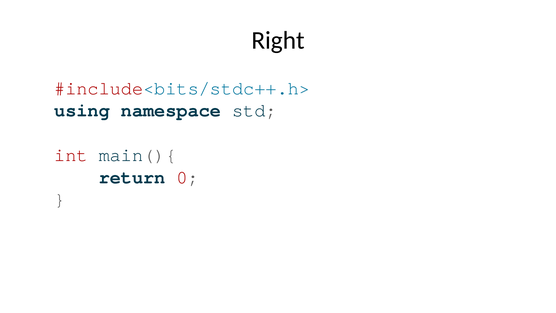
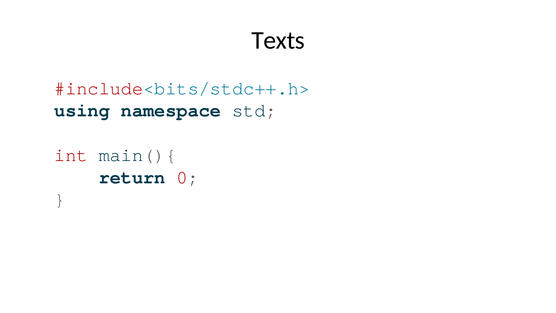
Right: Right -> Texts (278, 40)
